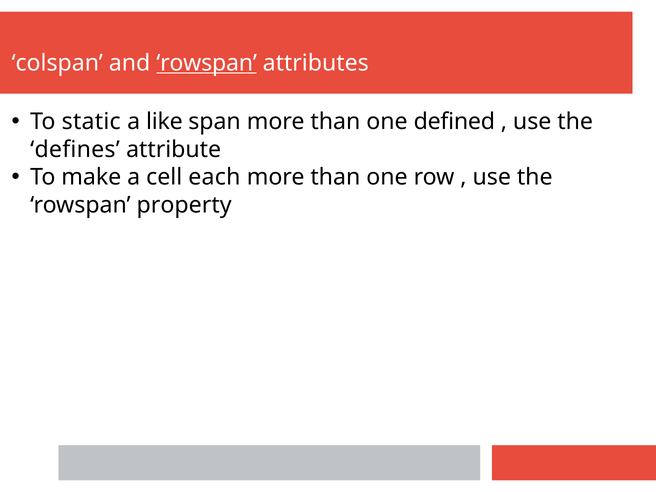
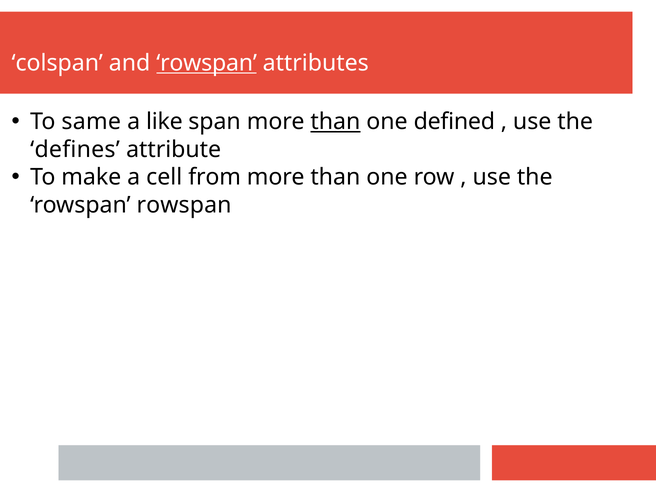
static: static -> same (91, 122)
than underline: none -> present (335, 122)
each: each -> from (215, 177)
rowspan property: property -> rowspan (184, 205)
